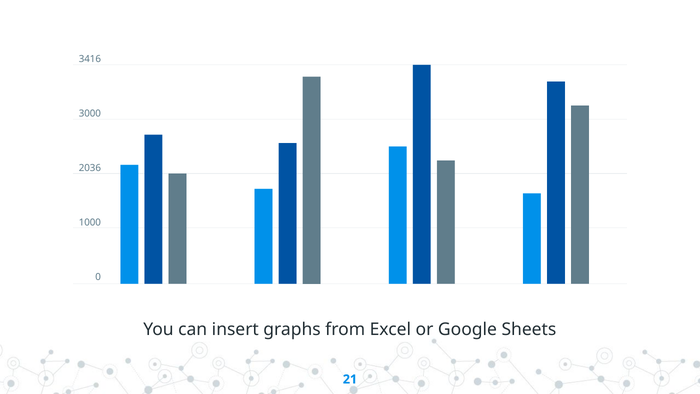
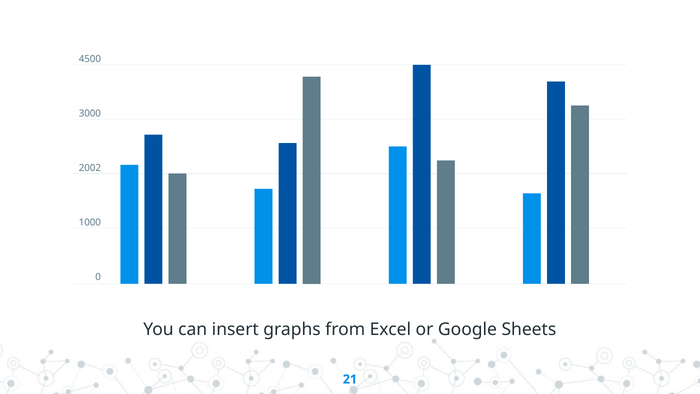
3416: 3416 -> 4500 (90, 59)
2036: 2036 -> 2002 (90, 168)
